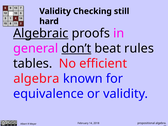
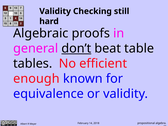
Algebraic underline: present -> none (41, 33)
rules: rules -> table (139, 48)
algebra: algebra -> enough (36, 79)
